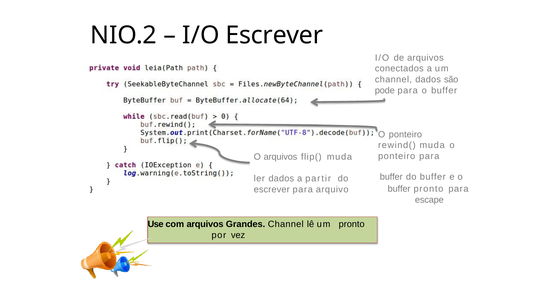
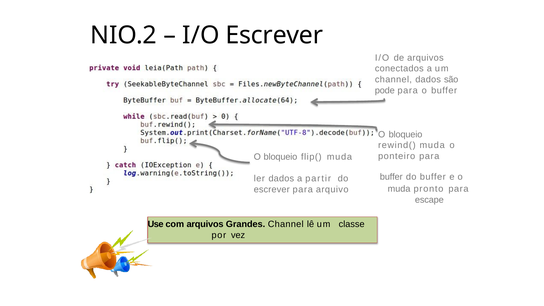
ponteiro: ponteiro -> bloqueio (406, 134)
arquivos: arquivos -> bloqueio (280, 157)
buffer: buffer -> muda (399, 189)
um pronto: pronto -> classe (352, 224)
